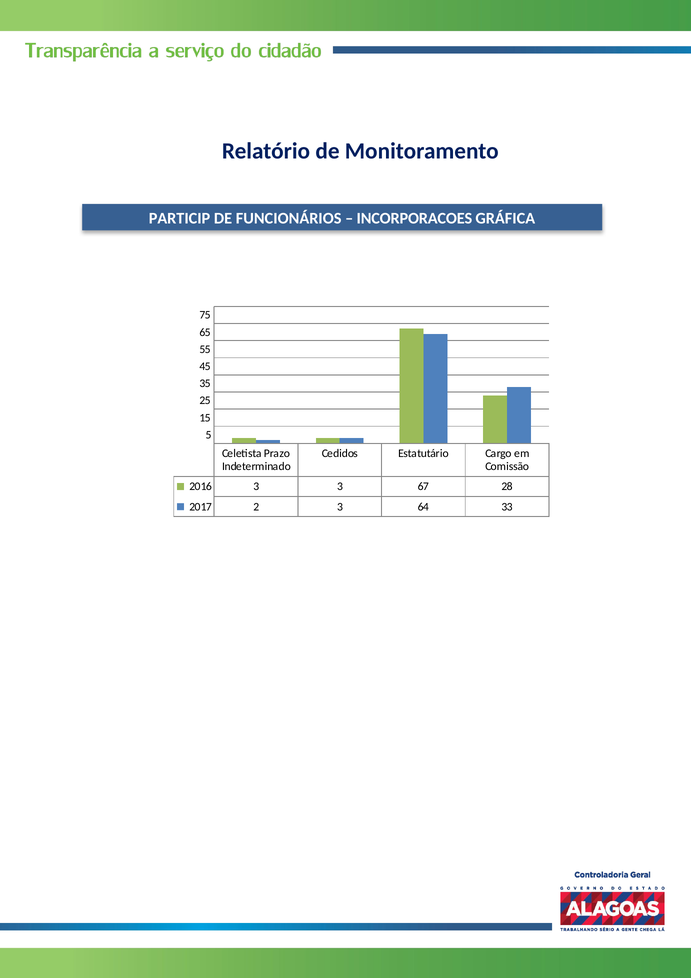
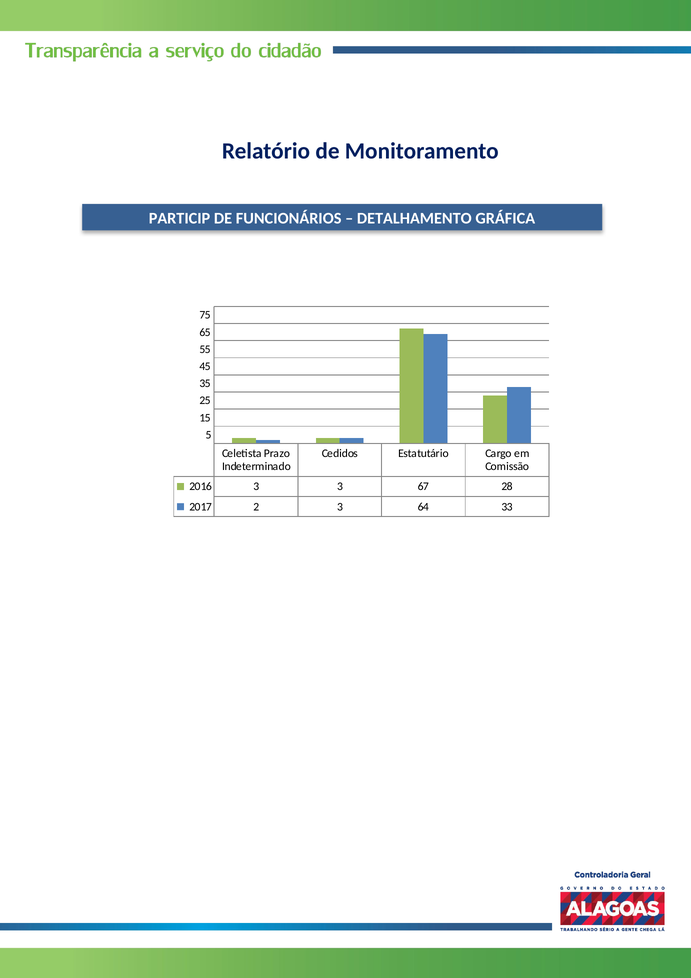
INCORPORACOES: INCORPORACOES -> DETALHAMENTO (414, 218)
